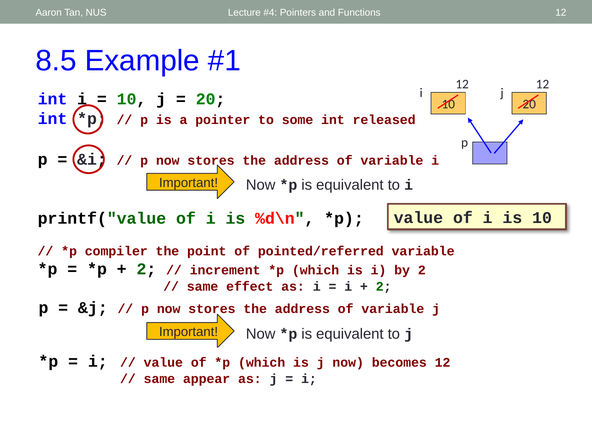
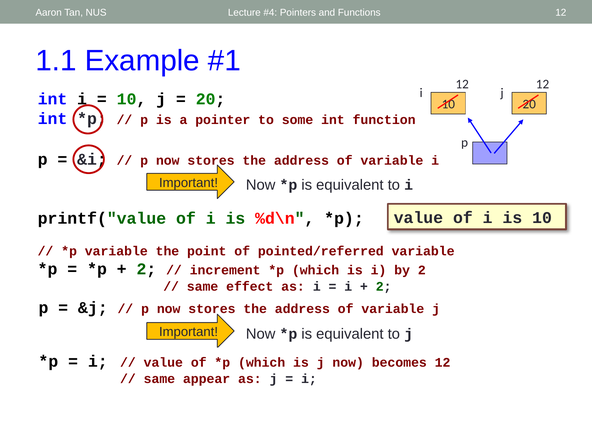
8.5: 8.5 -> 1.1 (56, 61)
released: released -> function (384, 120)
compiler: compiler -> variable (116, 251)
